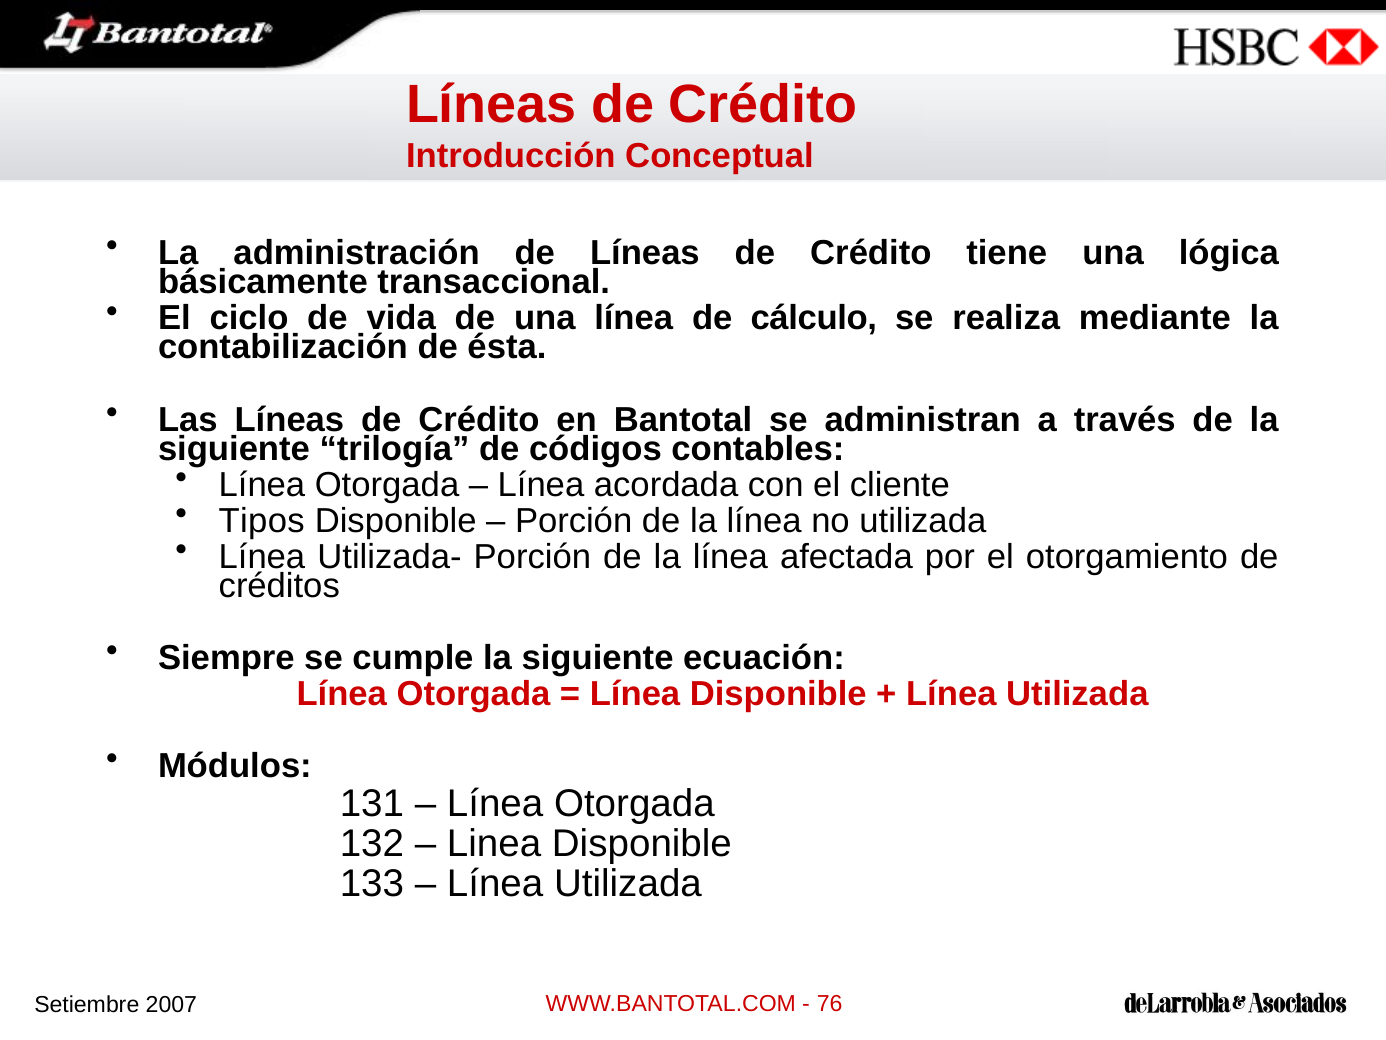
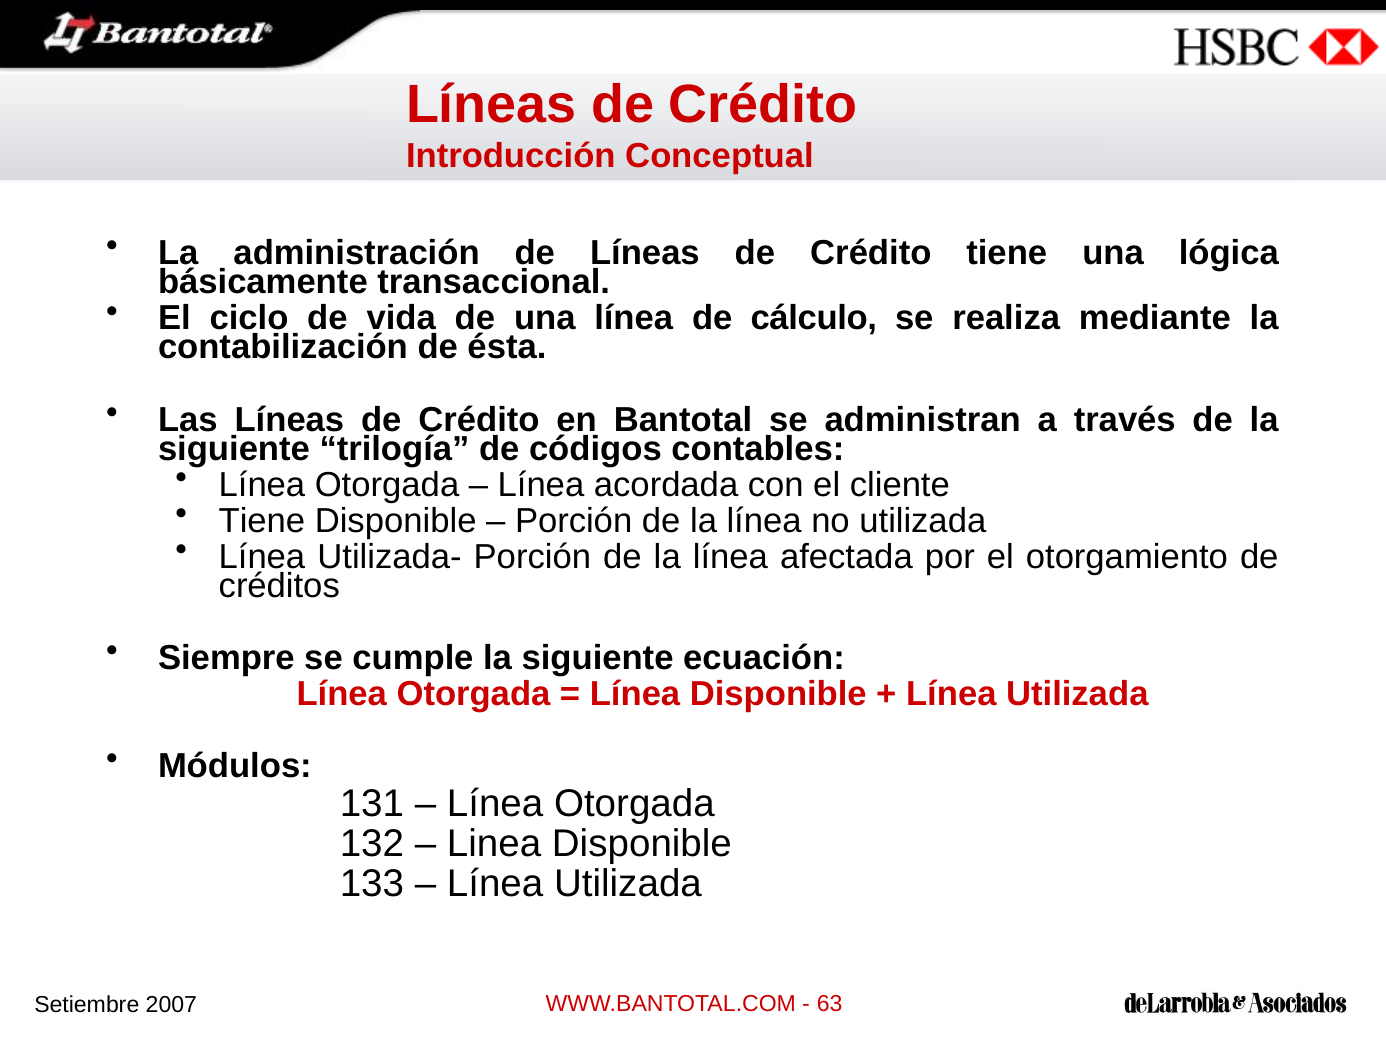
Tipos: Tipos -> Tiene (262, 520)
76: 76 -> 63 (830, 1004)
